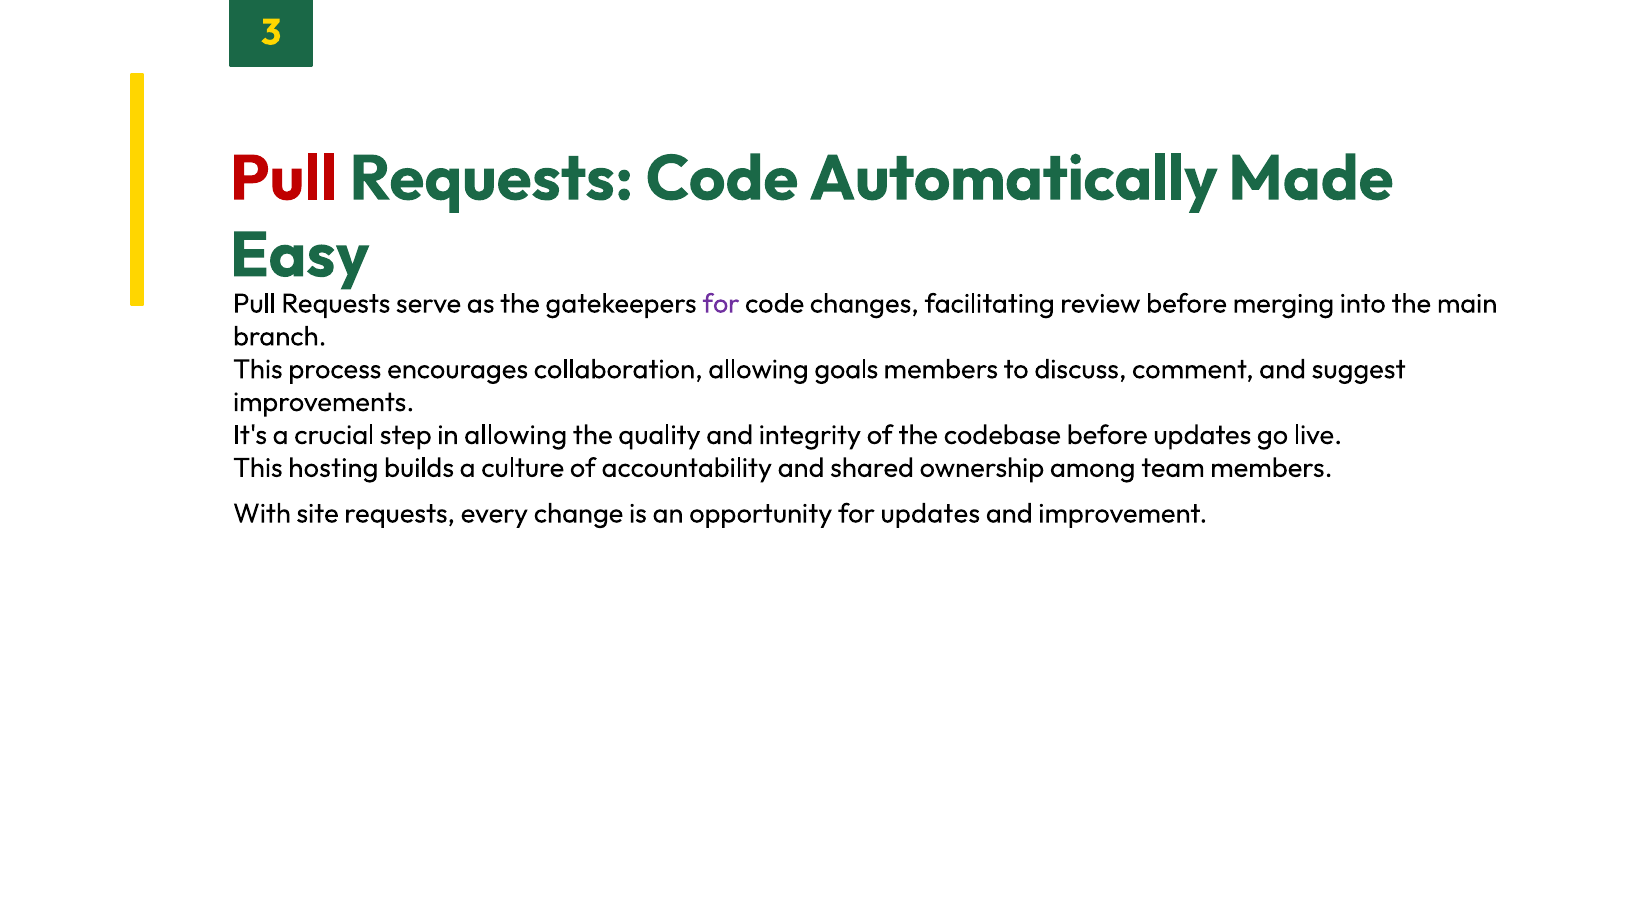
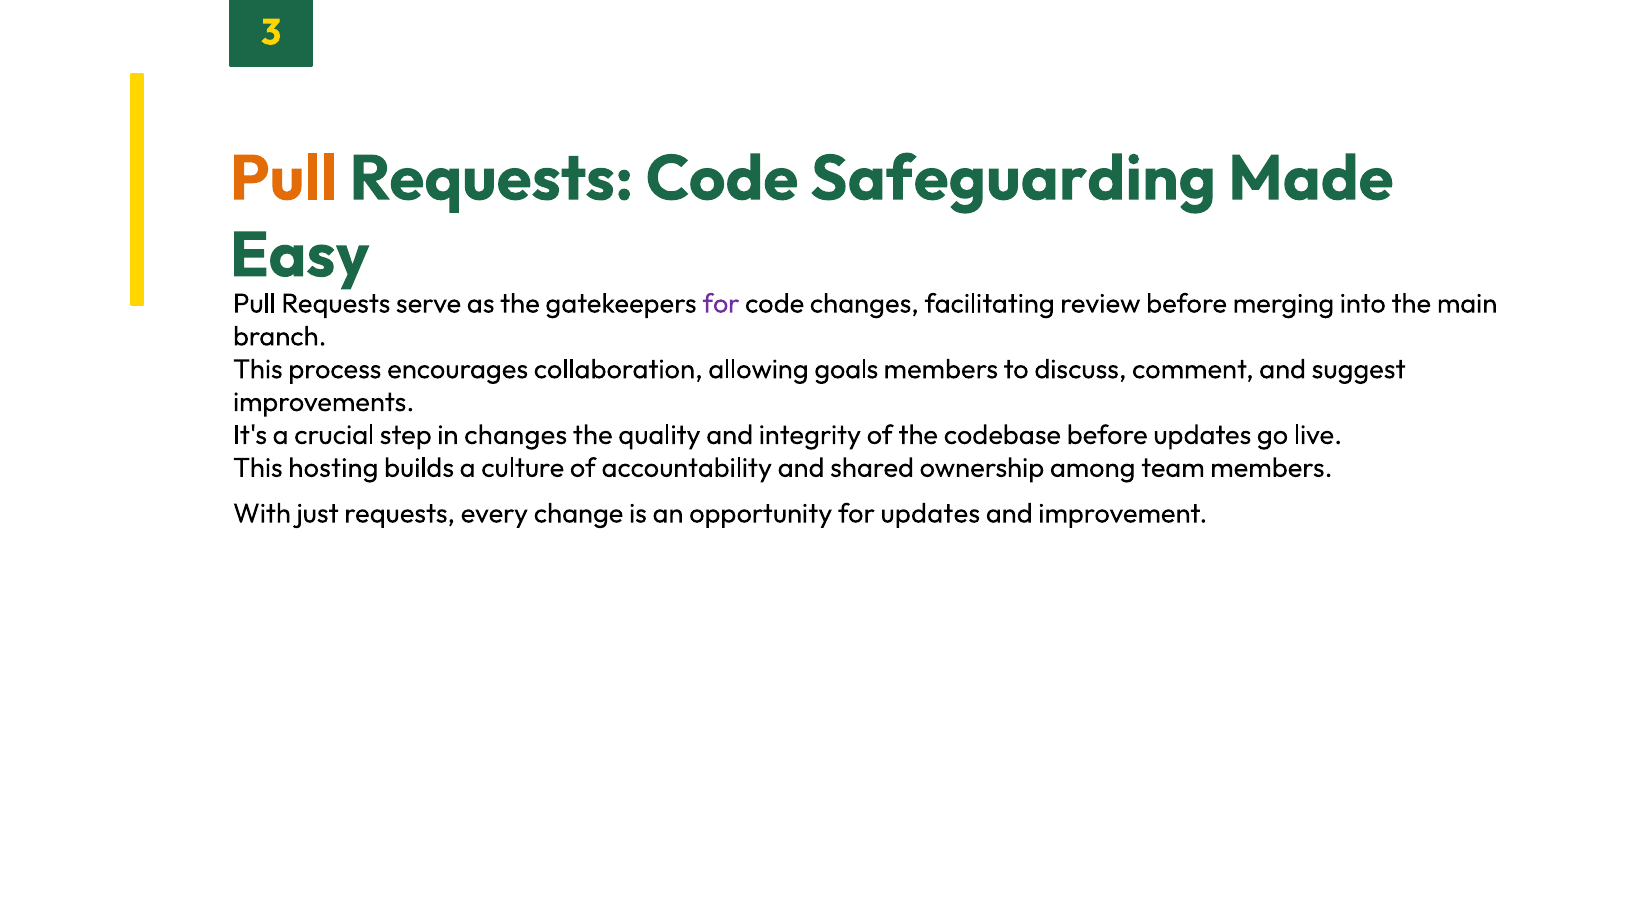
Pull colour: red -> orange (284, 179)
Automatically: Automatically -> Safeguarding (1013, 179)
in allowing: allowing -> changes (516, 435)
site: site -> just (318, 514)
